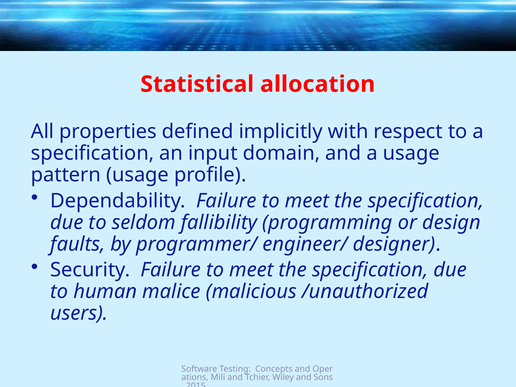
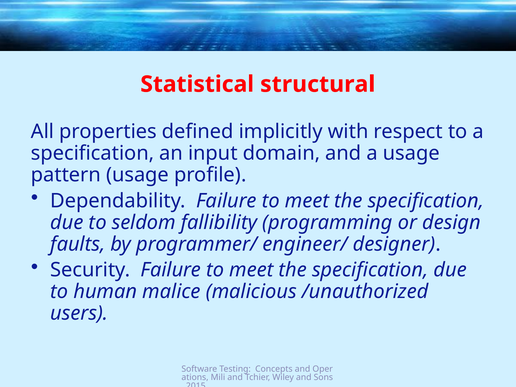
allocation: allocation -> structural (318, 84)
